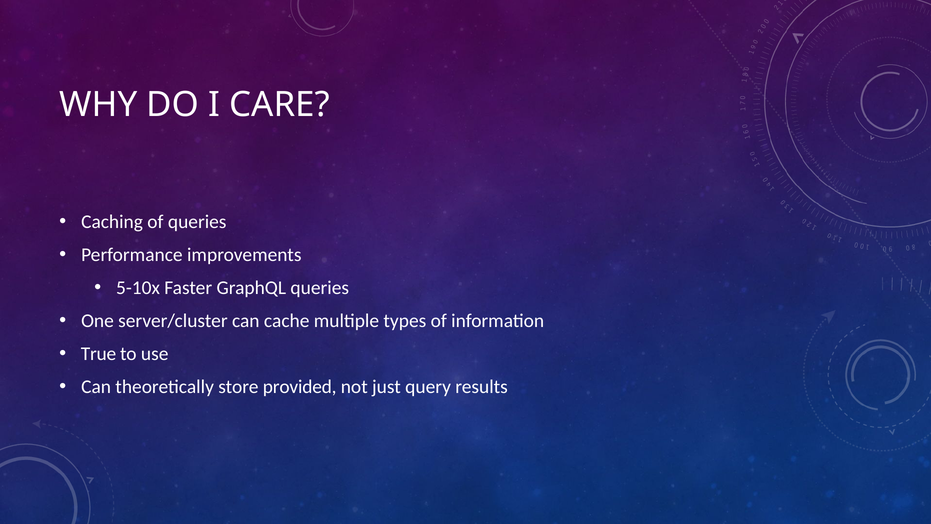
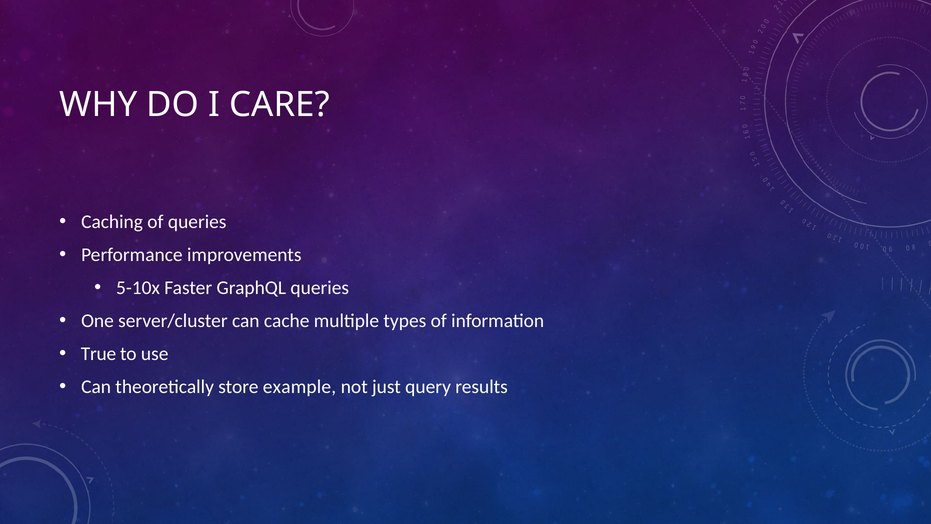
provided: provided -> example (300, 387)
